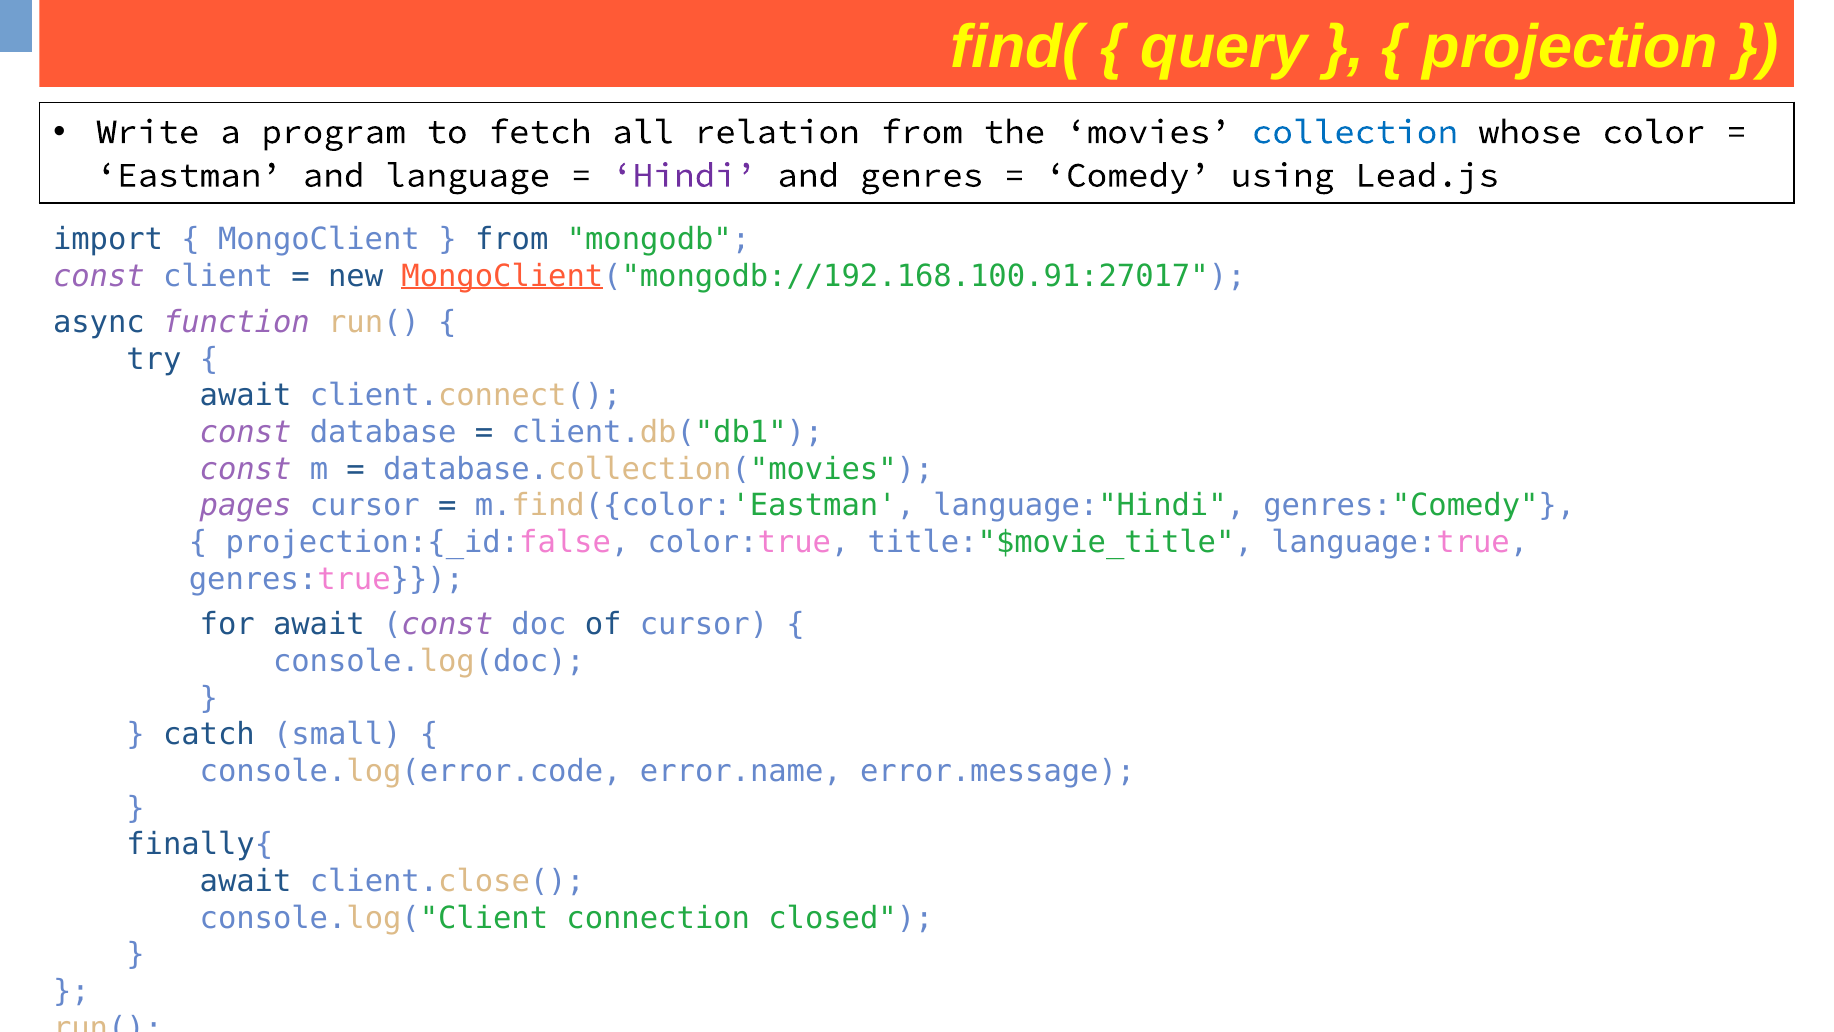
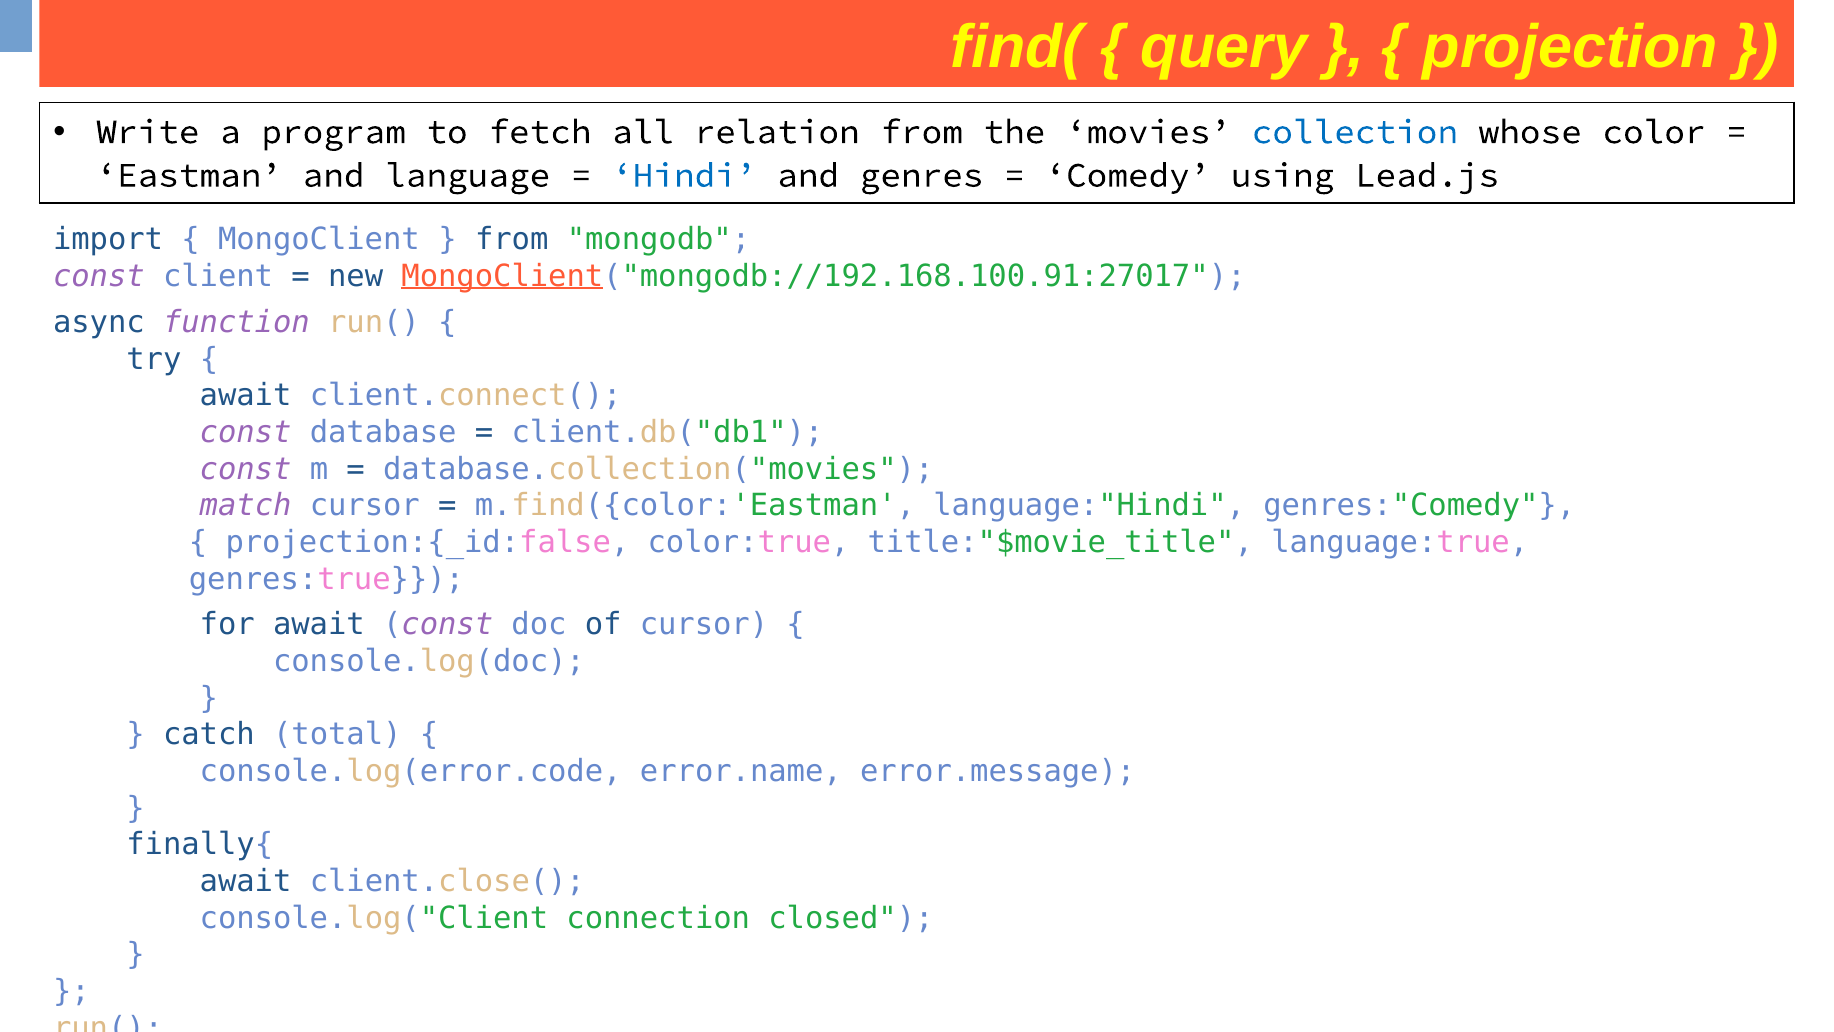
Hindi colour: purple -> blue (684, 175)
pages: pages -> match (246, 505)
small: small -> total (337, 735)
